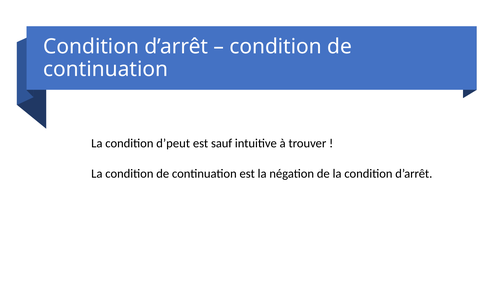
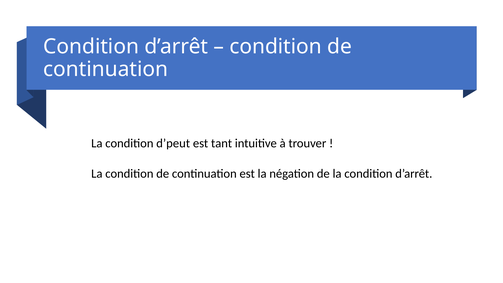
sauf: sauf -> tant (222, 143)
